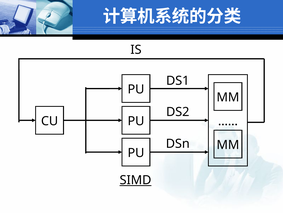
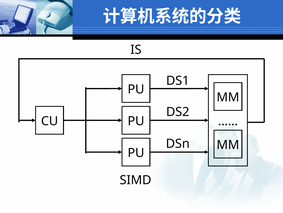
SIMD underline: present -> none (135, 179)
